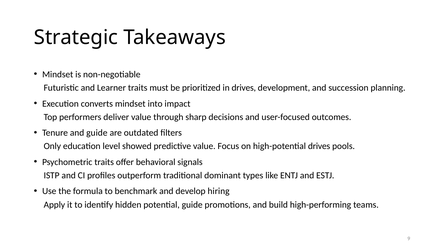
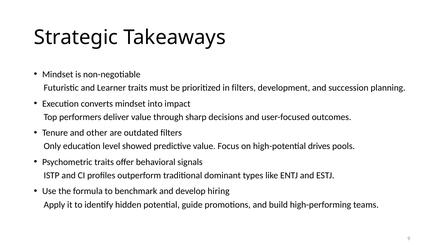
in drives: drives -> filters (244, 88)
and guide: guide -> other (97, 133)
